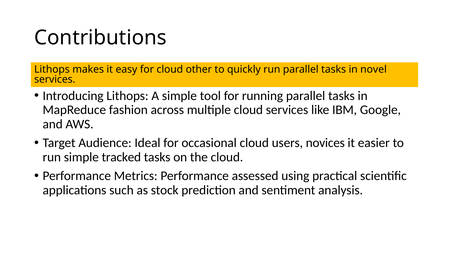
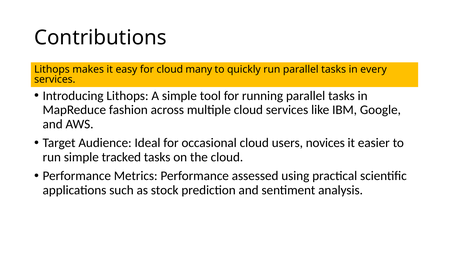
other: other -> many (199, 69)
novel: novel -> every (374, 69)
